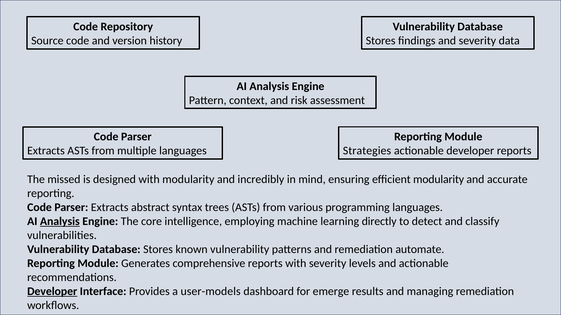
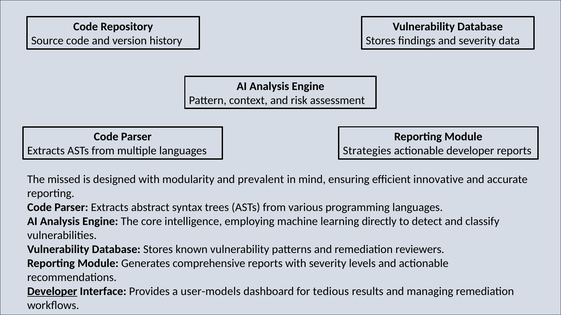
incredibly: incredibly -> prevalent (261, 180)
efficient modularity: modularity -> innovative (439, 180)
Analysis underline: present -> none (60, 222)
automate: automate -> reviewers (420, 250)
emerge: emerge -> tedious (331, 292)
